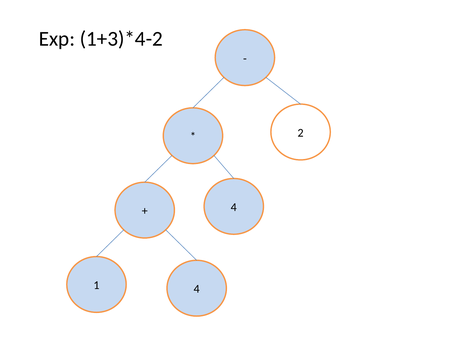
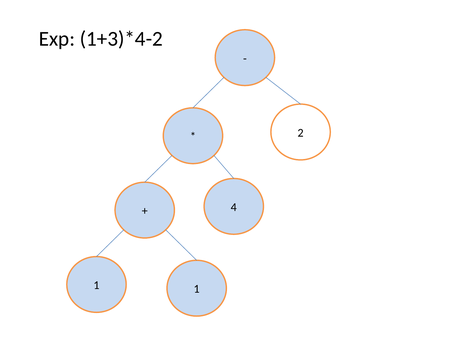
1 4: 4 -> 1 (197, 288)
